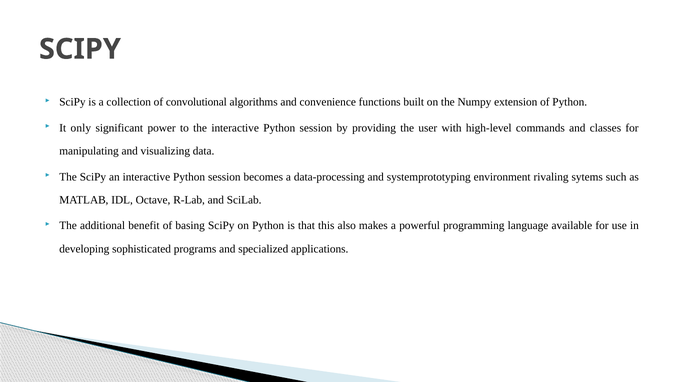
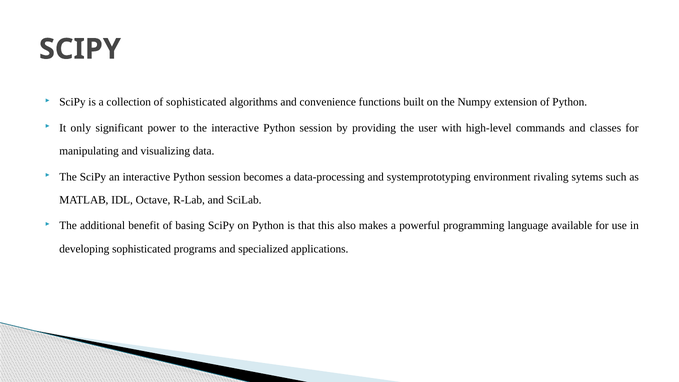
of convolutional: convolutional -> sophisticated (196, 102)
